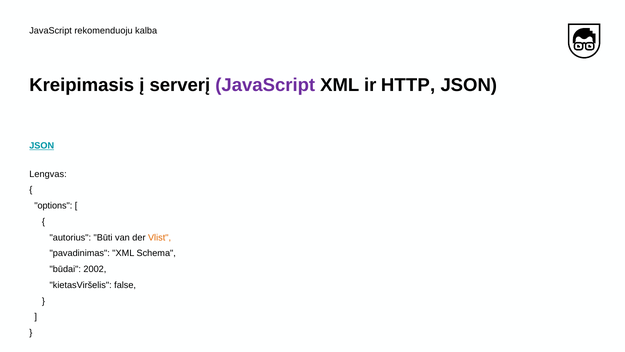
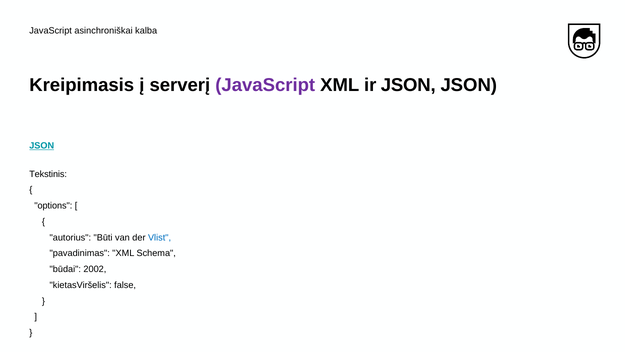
rekomenduoju: rekomenduoju -> asinchroniškai (104, 31)
ir HTTP: HTTP -> JSON (408, 85)
Lengvas: Lengvas -> Tekstinis (48, 174)
Vlist colour: orange -> blue (160, 237)
